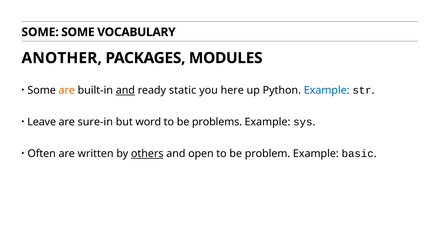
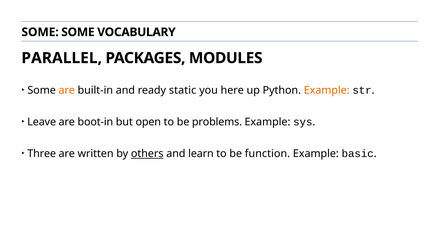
ANOTHER: ANOTHER -> PARALLEL (62, 58)
and underline: present -> none (125, 91)
Example colour: blue -> orange (327, 91)
sure-in: sure-in -> boot-in (95, 122)
word: word -> open (148, 122)
Often: Often -> Three (42, 154)
open: open -> learn (201, 154)
problem: problem -> function (267, 154)
